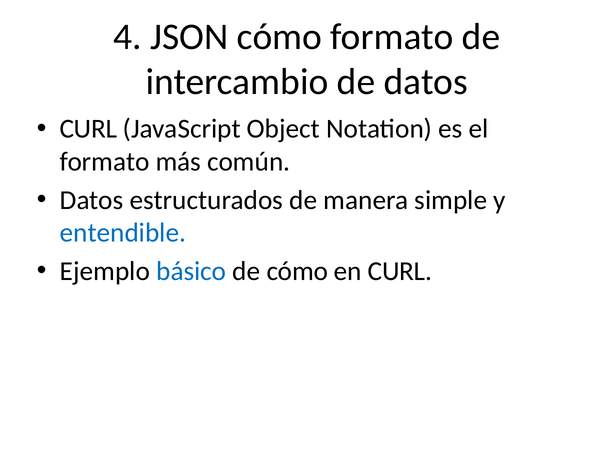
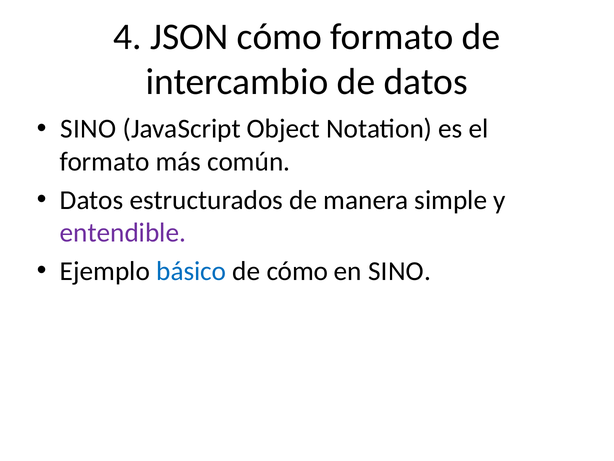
CURL: CURL -> SINO (88, 129)
entendible colour: blue -> purple (123, 233)
en CURL: CURL -> SINO (400, 271)
